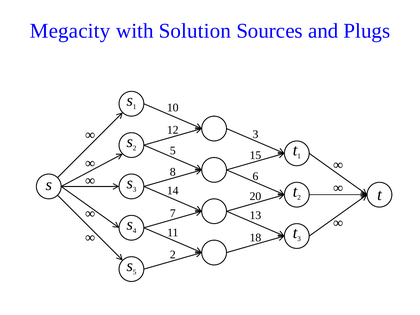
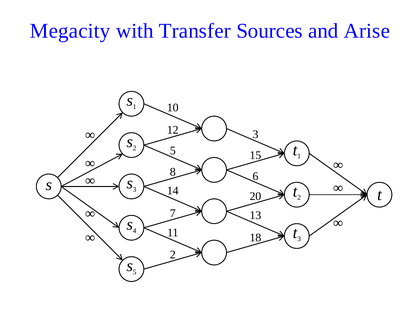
Solution: Solution -> Transfer (195, 31)
Plugs: Plugs -> Arise (367, 31)
